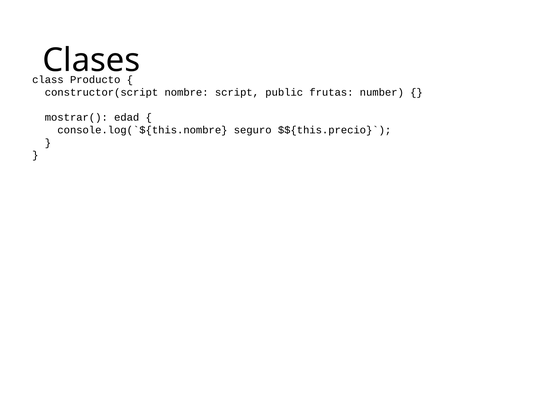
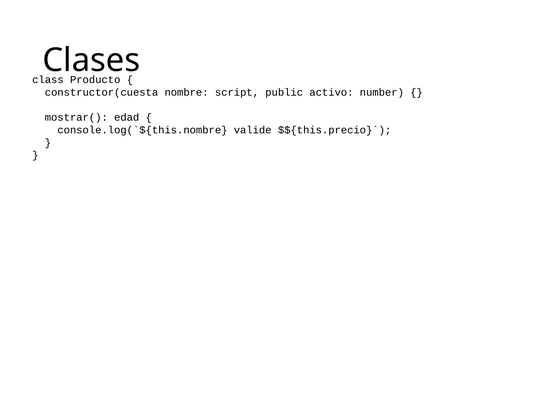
constructor(script: constructor(script -> constructor(cuesta (102, 92)
frutas: frutas -> activo (331, 92)
seguro: seguro -> valide (253, 130)
